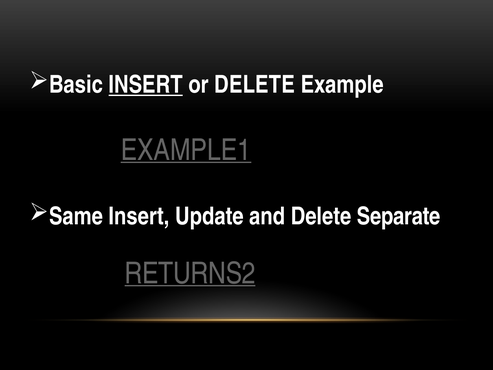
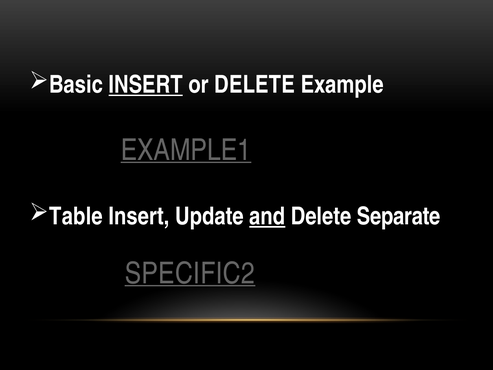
Same: Same -> Table (76, 216)
and underline: none -> present (267, 216)
RETURNS2: RETURNS2 -> SPECIFIC2 (190, 273)
